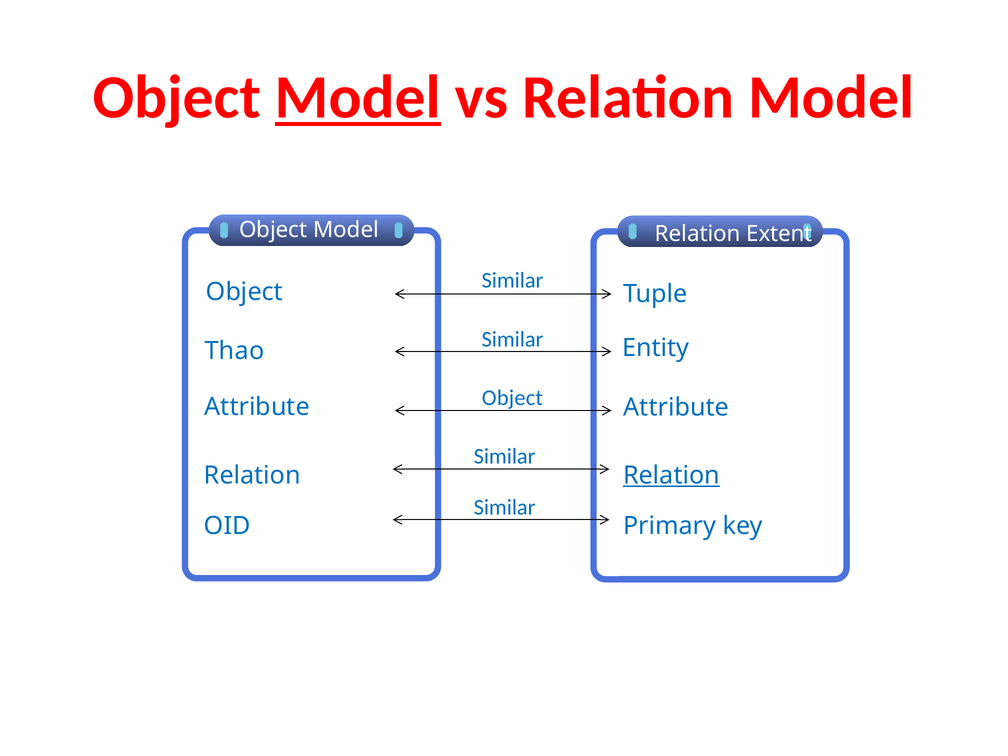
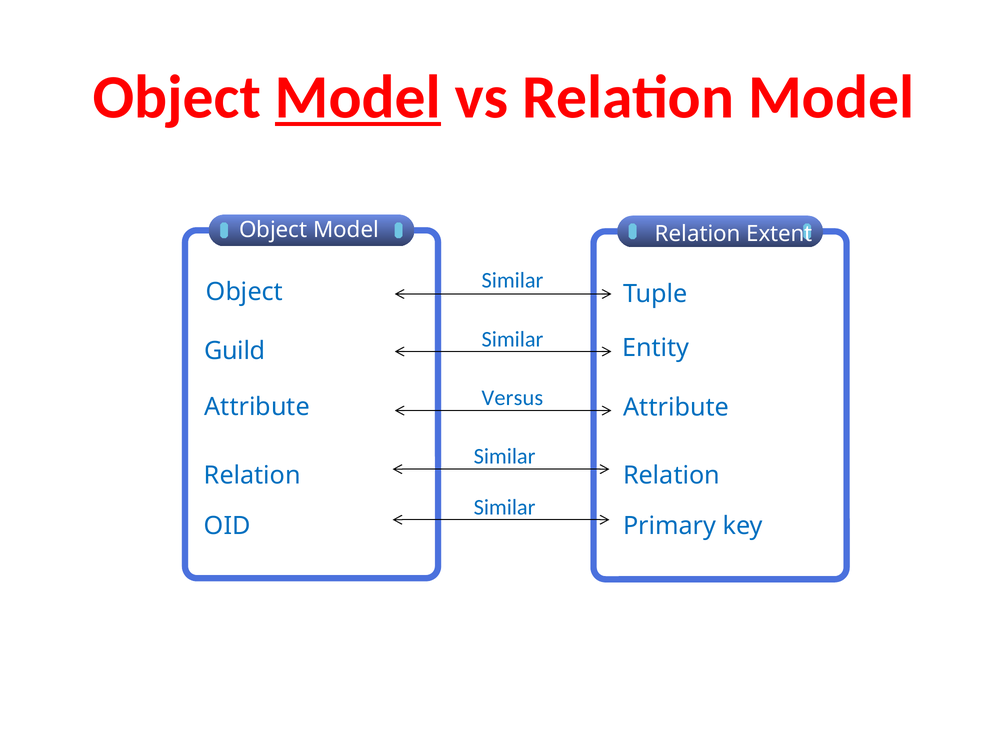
Thao: Thao -> Guild (235, 351)
Object: Object -> Versus (512, 398)
Relation underline: present -> none (672, 475)
